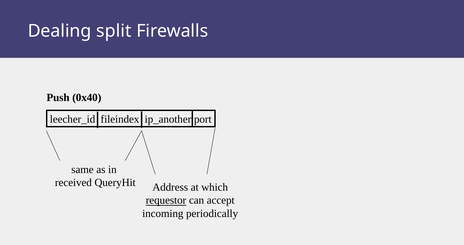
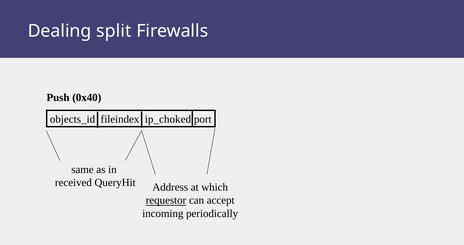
leecher_id: leecher_id -> objects_id (73, 119)
ip_another: ip_another -> ip_choked (168, 119)
